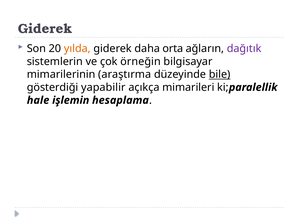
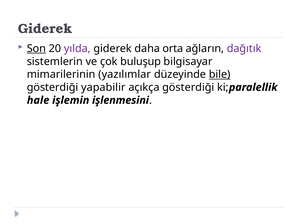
Son underline: none -> present (36, 49)
yılda colour: orange -> purple (77, 49)
örneğin: örneğin -> buluşup (141, 62)
araştırma: araştırma -> yazılımlar (125, 74)
açıkça mimarileri: mimarileri -> gösterdiği (188, 87)
hesaplama: hesaplama -> işlenmesini (121, 100)
